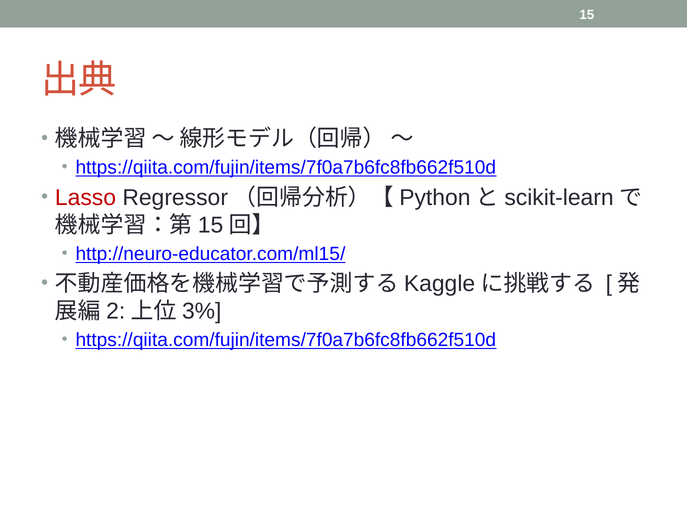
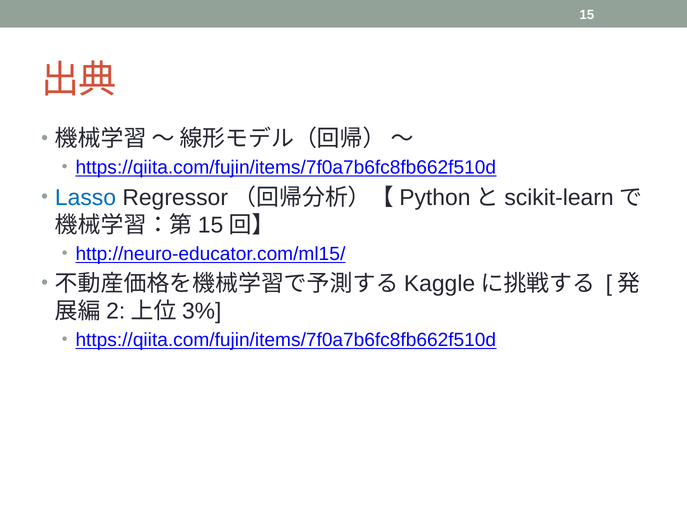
Lasso colour: red -> blue (86, 198)
